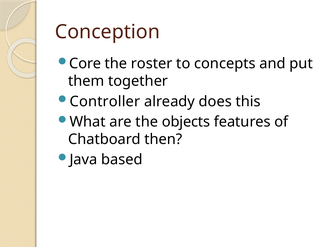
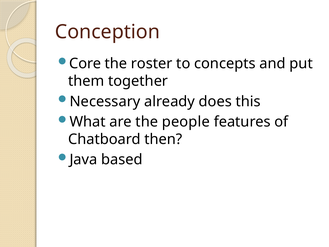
Controller: Controller -> Necessary (105, 101)
objects: objects -> people (186, 122)
